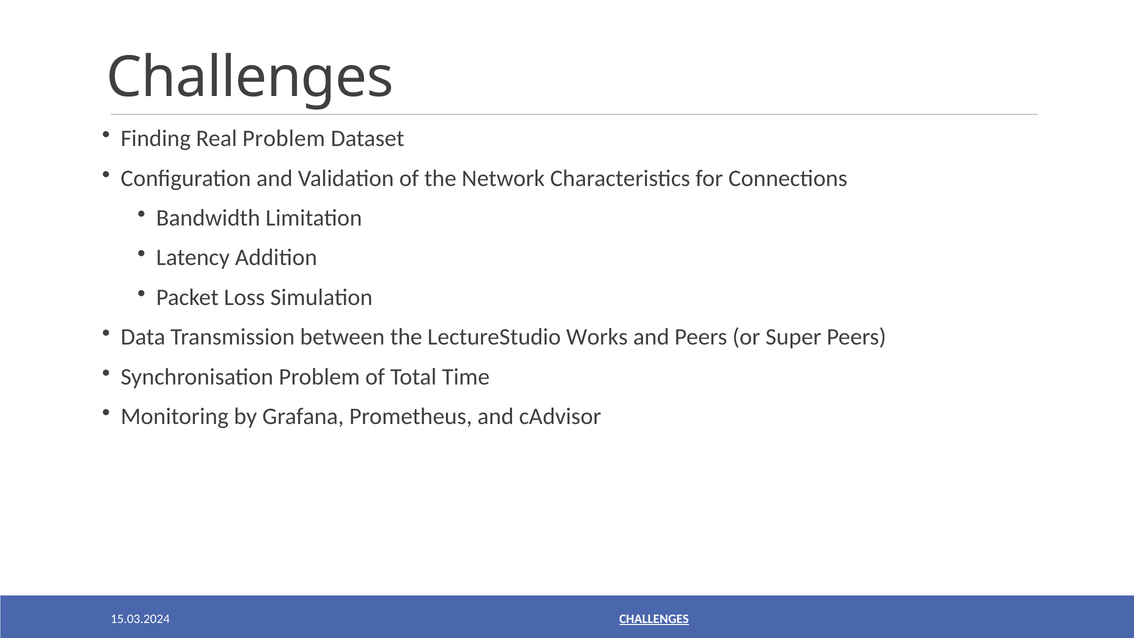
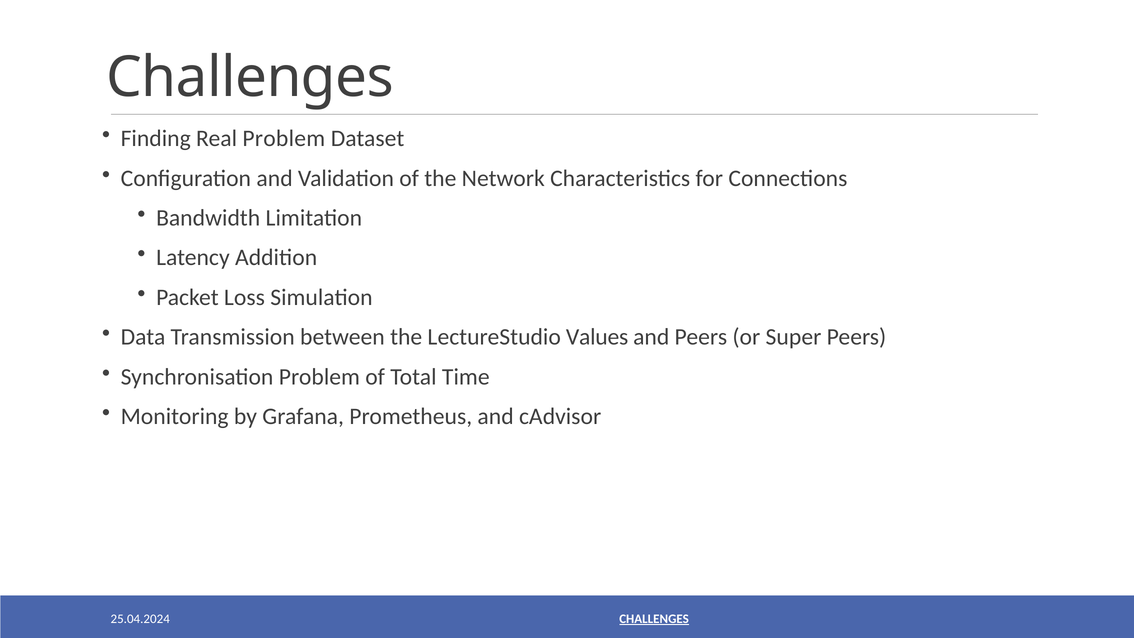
Works: Works -> Values (597, 337)
15.03.2024: 15.03.2024 -> 25.04.2024 (140, 619)
